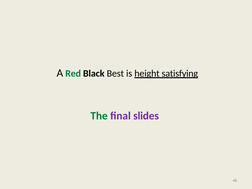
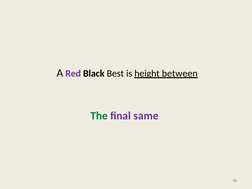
Red colour: green -> purple (73, 73)
satisfying: satisfying -> between (180, 73)
slides: slides -> same (146, 116)
